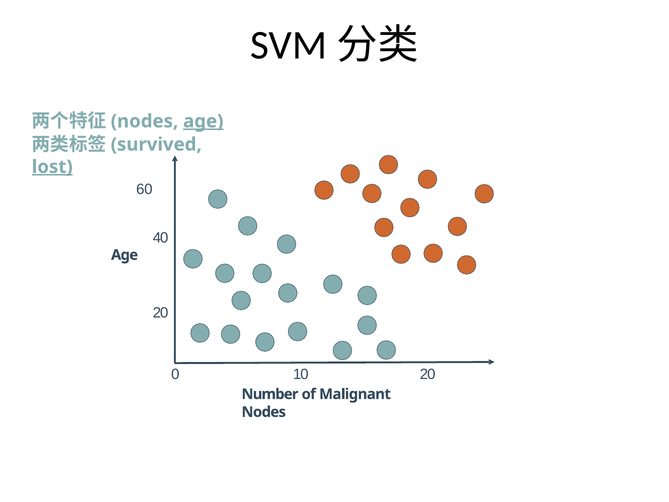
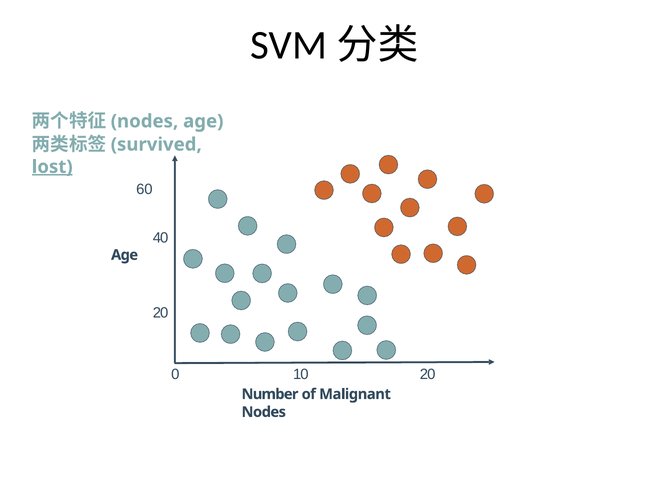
age underline: present -> none (203, 121)
